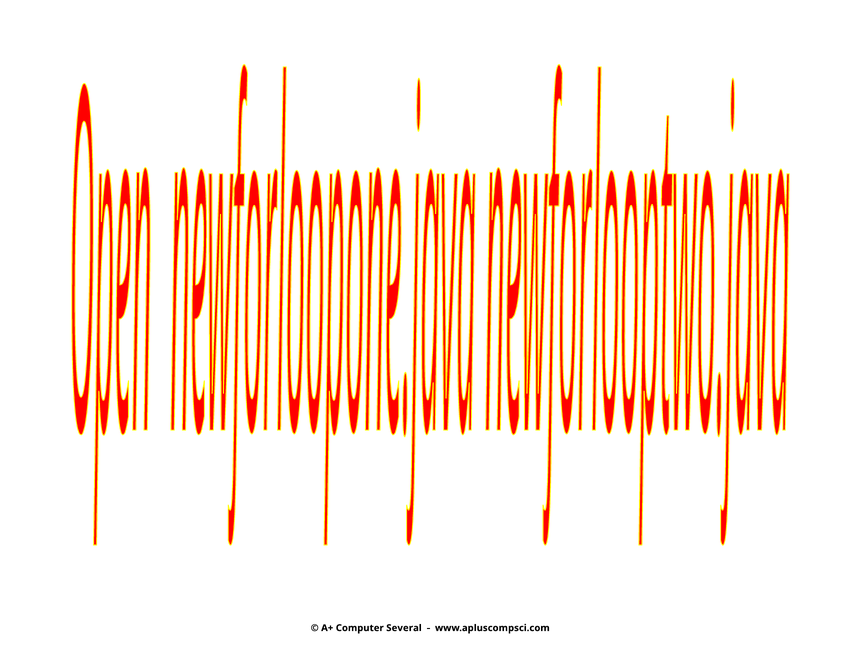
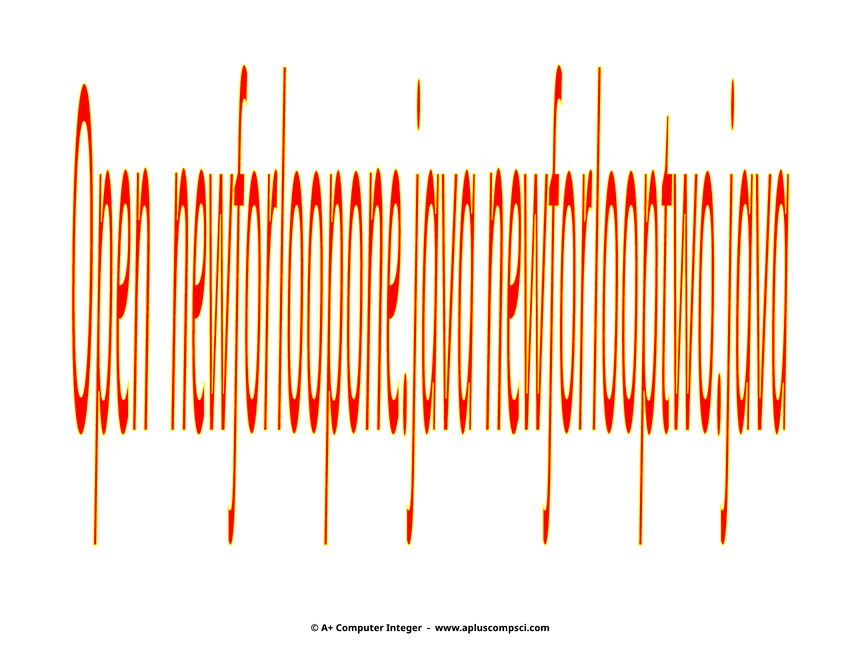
Several: Several -> Integer (404, 628)
